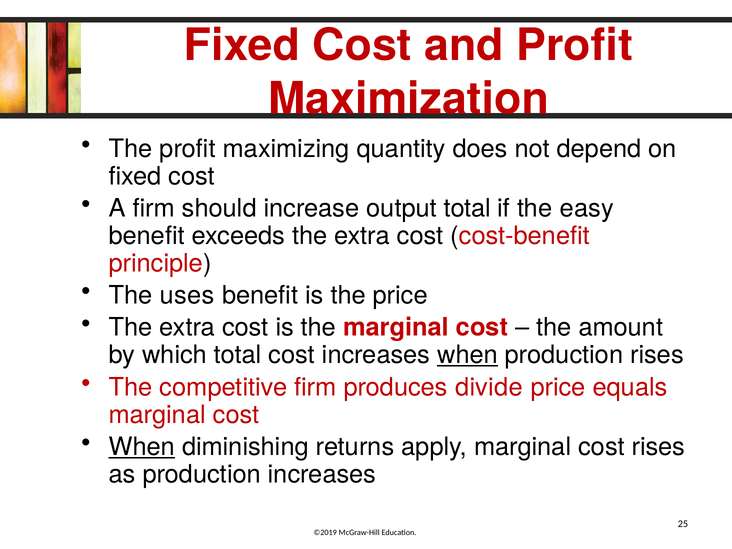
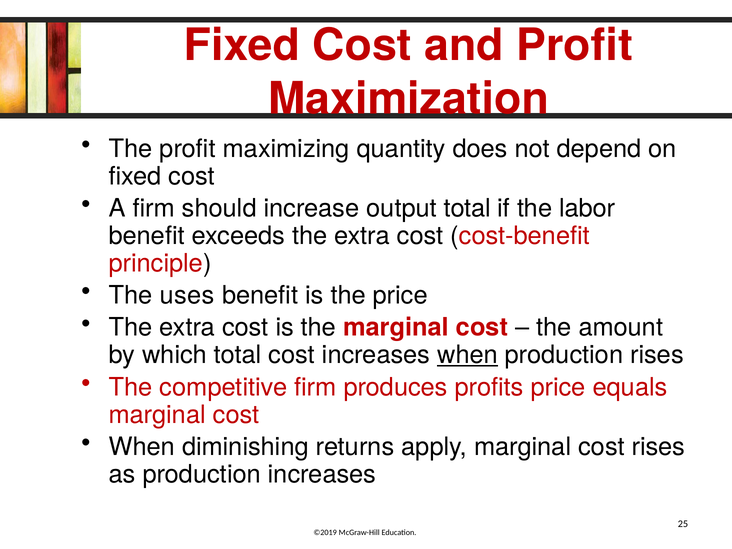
easy: easy -> labor (587, 208)
divide: divide -> profits (489, 387)
When underline: present -> none (142, 447)
